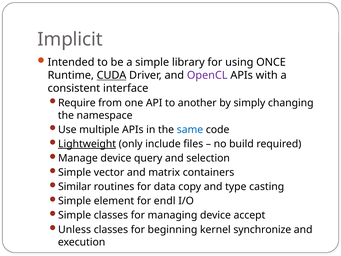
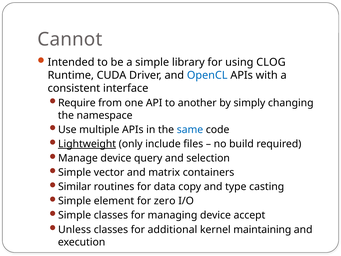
Implicit: Implicit -> Cannot (70, 39)
ONCE: ONCE -> CLOG (271, 62)
CUDA underline: present -> none (112, 75)
OpenCL colour: purple -> blue (207, 75)
endl: endl -> zero (165, 201)
beginning: beginning -> additional (172, 229)
synchronize: synchronize -> maintaining (262, 229)
